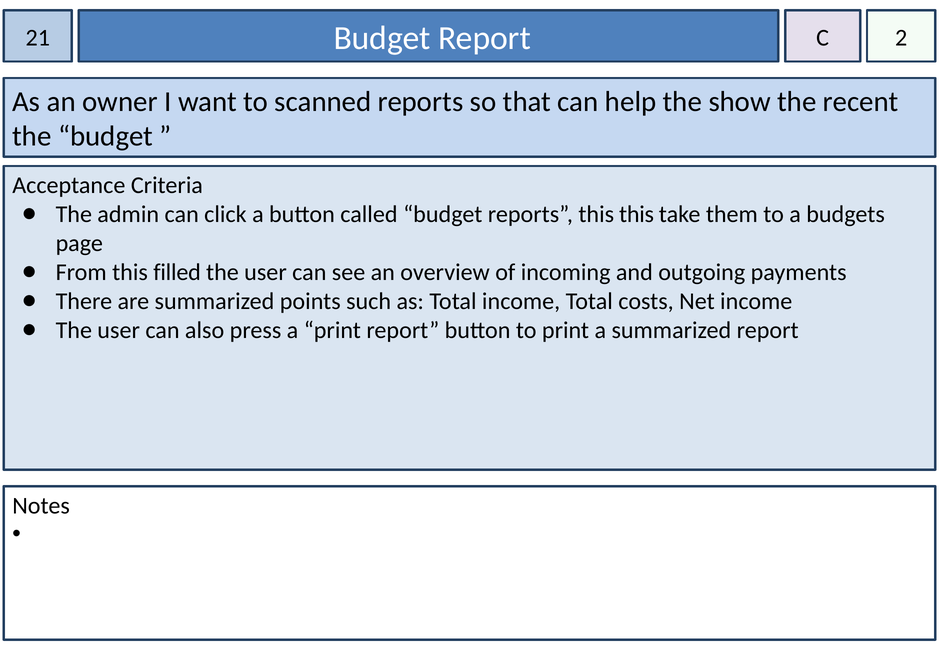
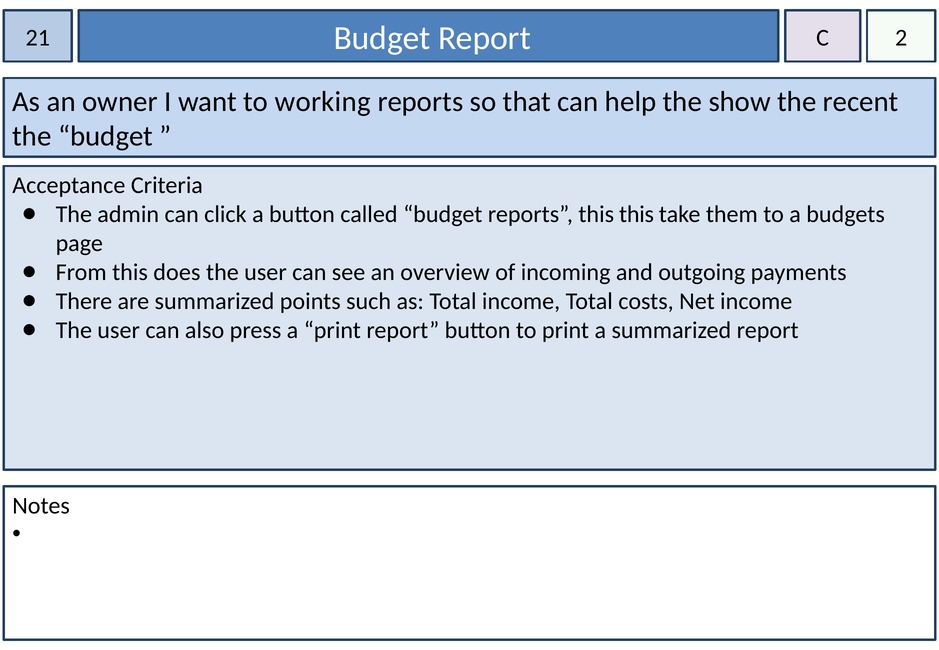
scanned: scanned -> working (323, 102)
filled: filled -> does (177, 272)
